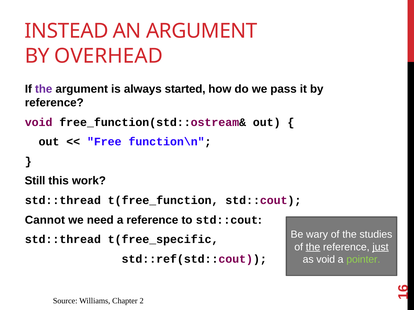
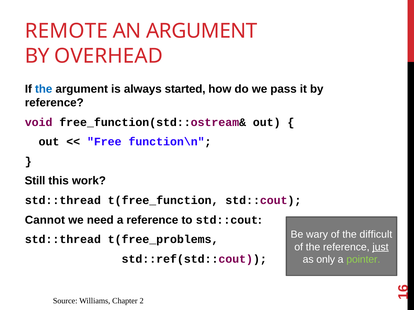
INSTEAD: INSTEAD -> REMOTE (66, 31)
the colour: purple -> blue (44, 89)
studies: studies -> difficult (376, 235)
t(free_specific: t(free_specific -> t(free_problems (163, 240)
the underline: present -> none (313, 247)
as void: void -> only (326, 260)
